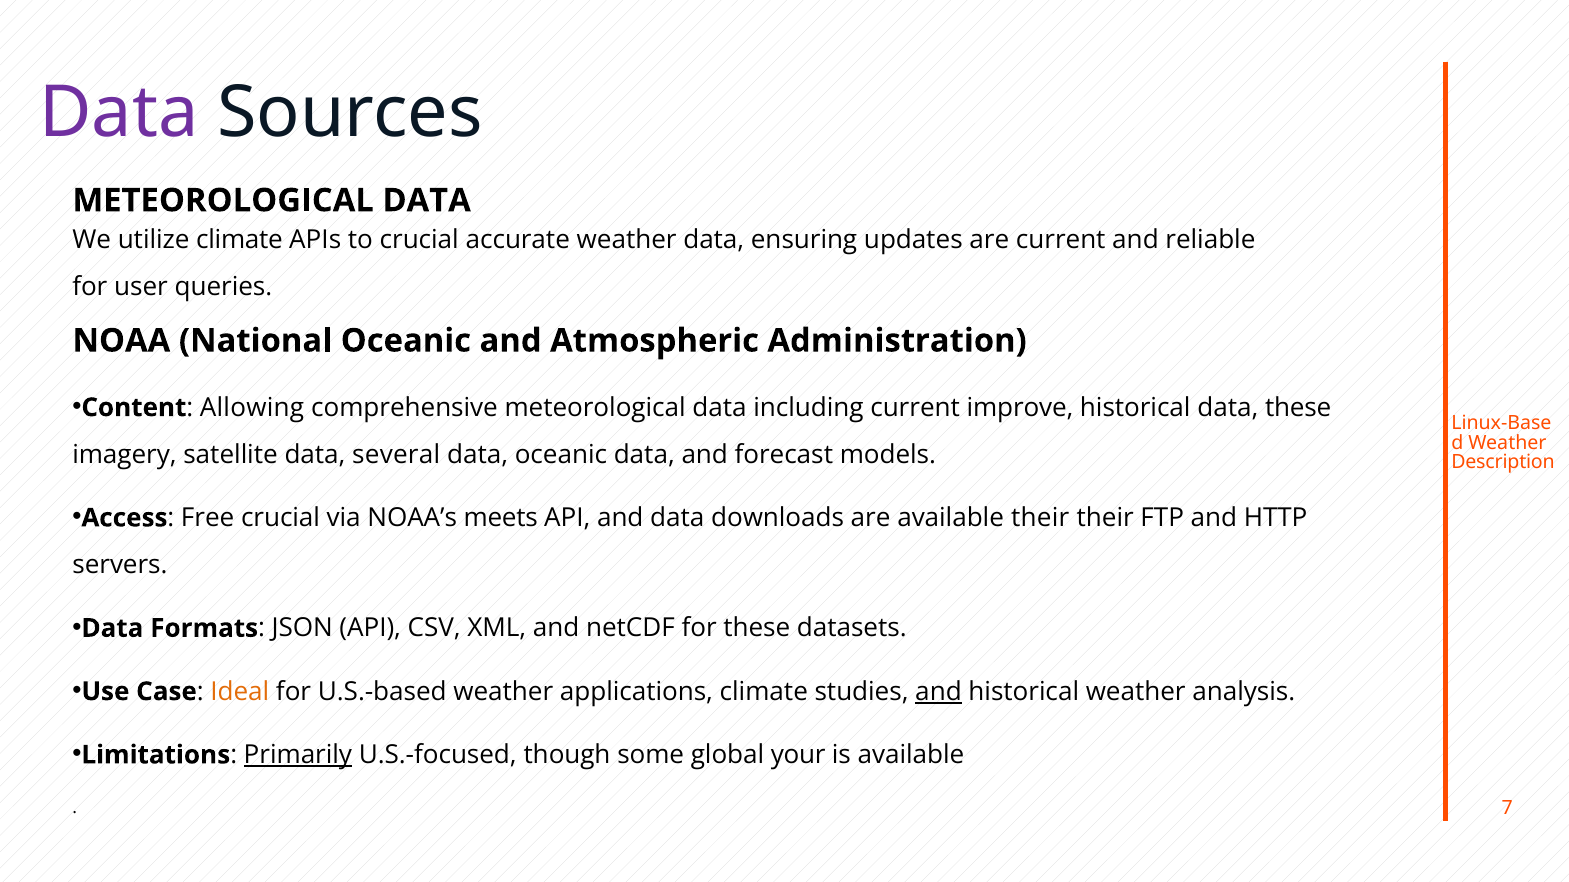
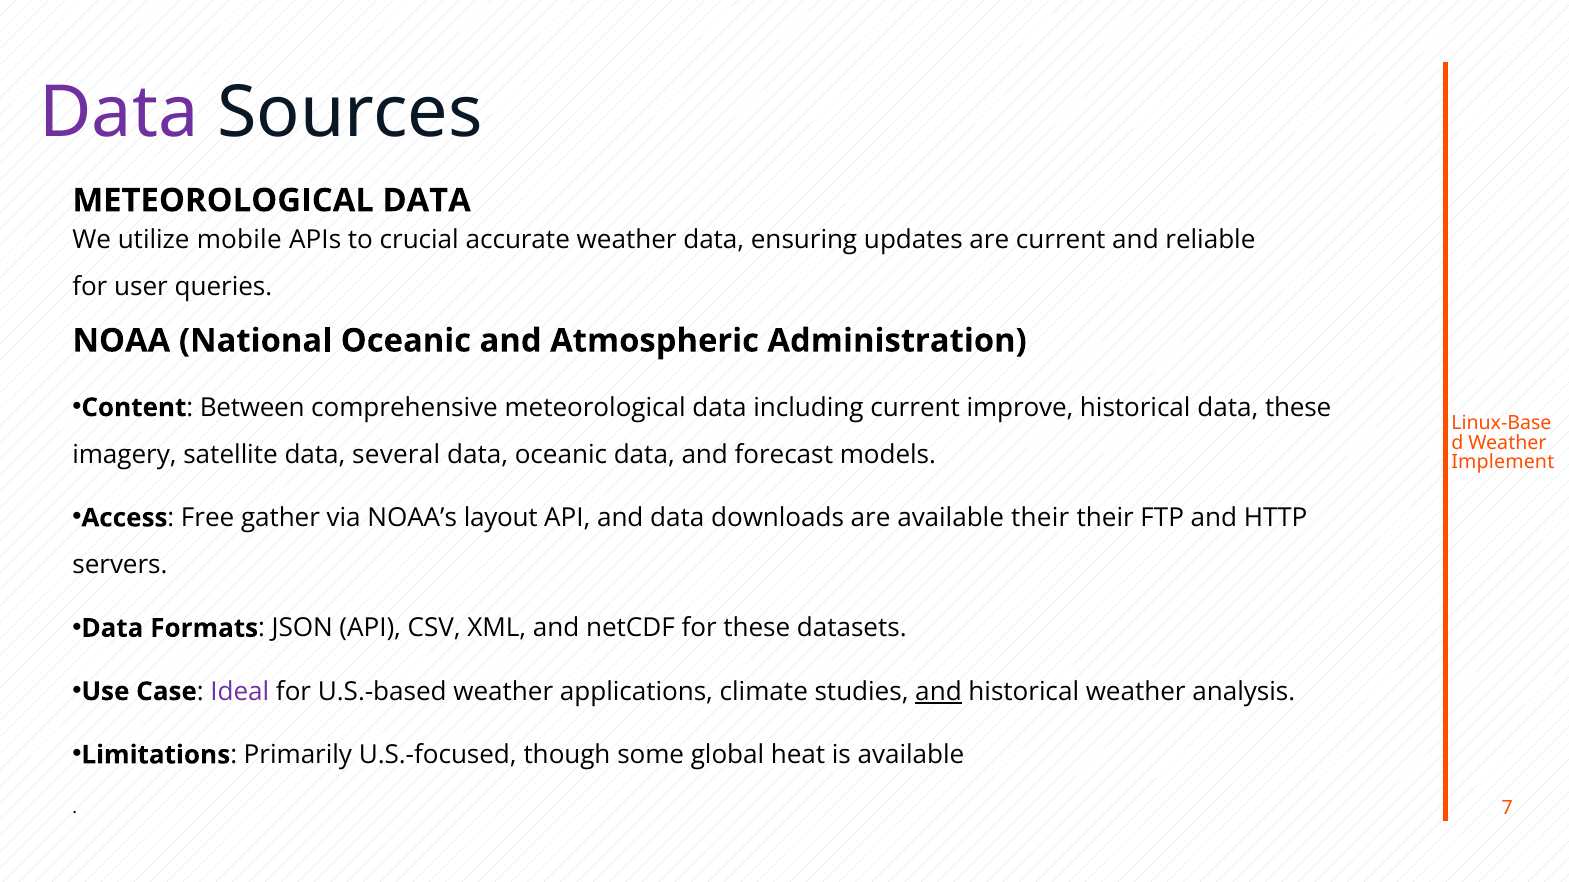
utilize climate: climate -> mobile (239, 240)
Allowing: Allowing -> Between (252, 408)
Description: Description -> Implement (1503, 463)
Free crucial: crucial -> gather (281, 518)
meets: meets -> layout (501, 518)
Ideal colour: orange -> purple (240, 692)
Primarily underline: present -> none (298, 755)
your: your -> heat (798, 755)
